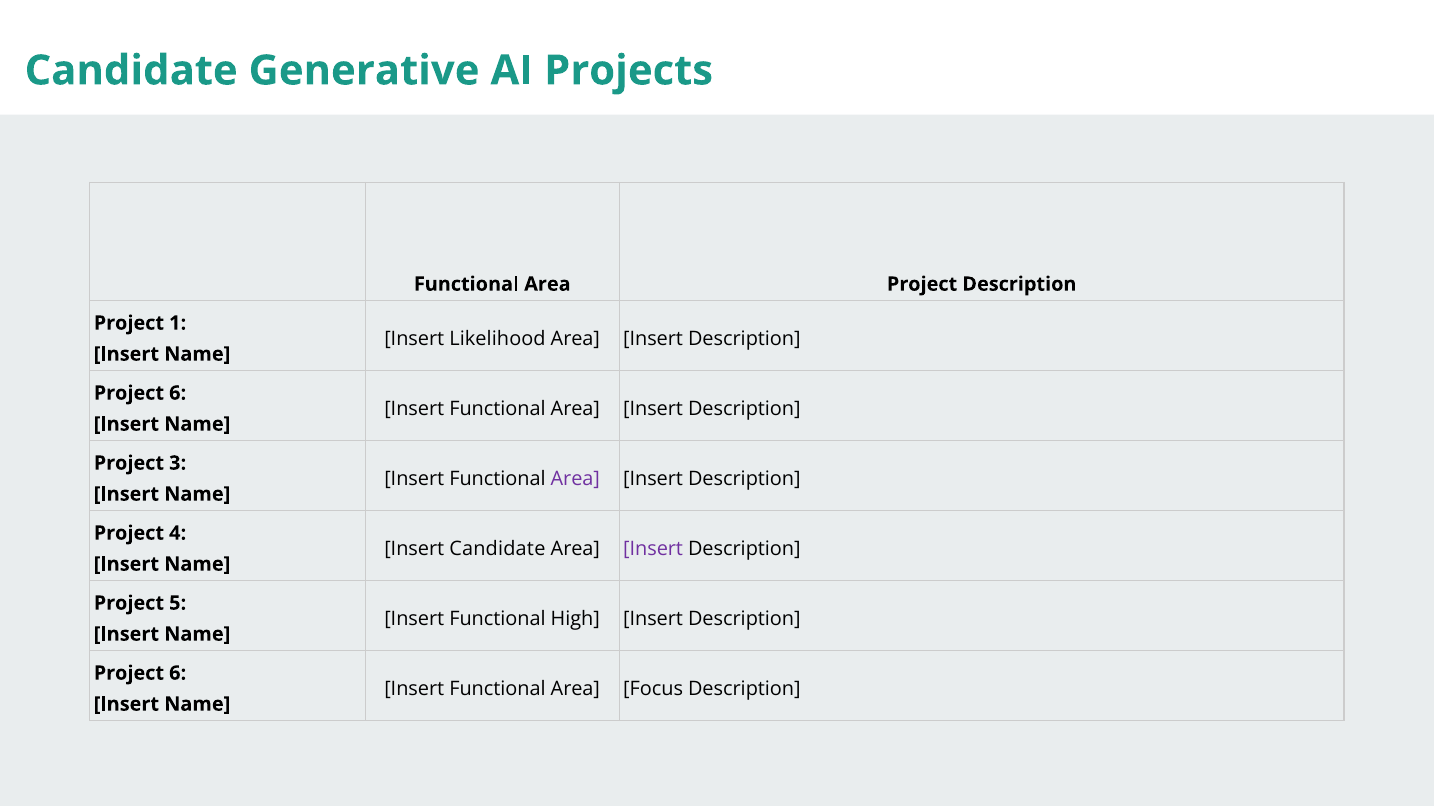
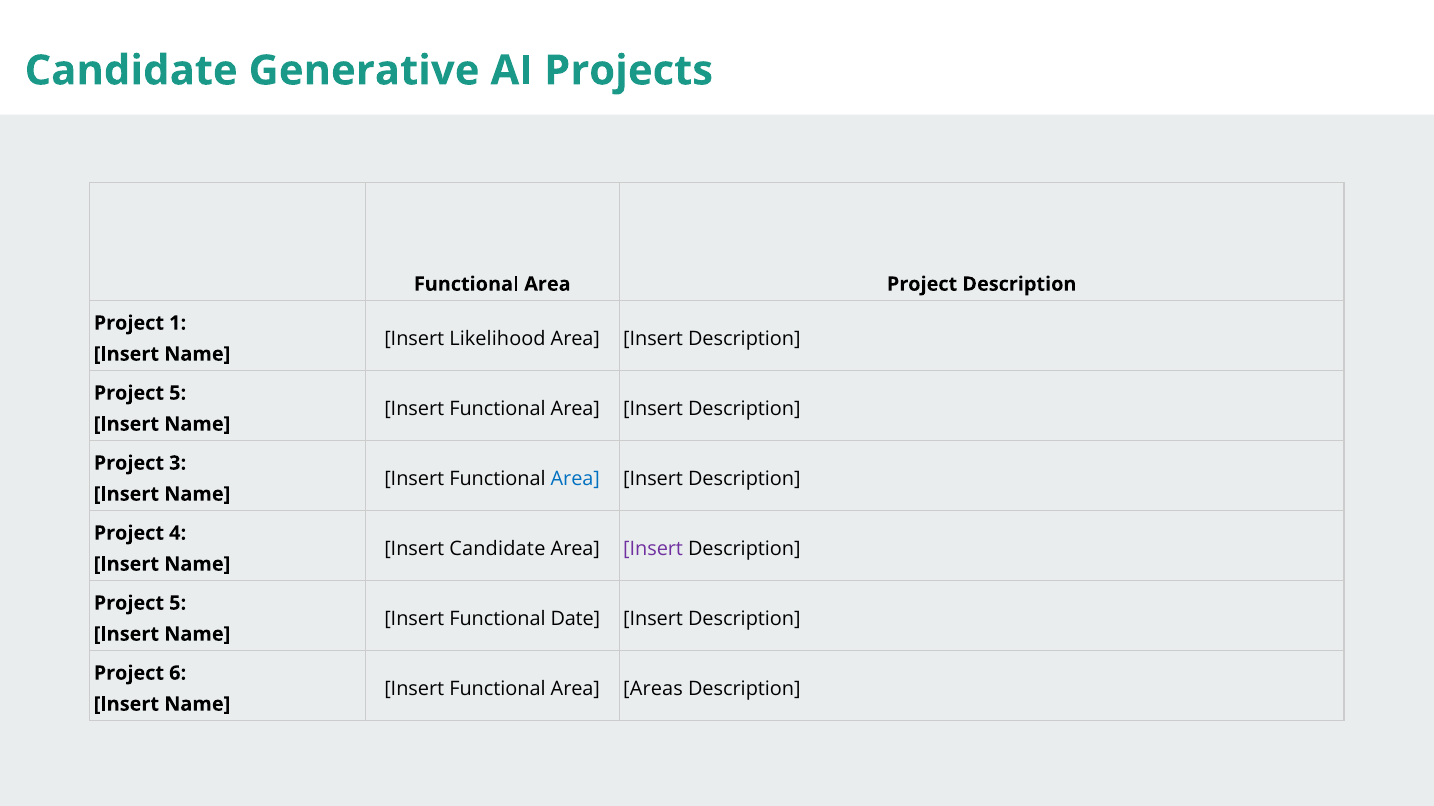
6: 6 -> 5 (178, 393)
Area colour: purple -> blue (575, 479)
High: High -> Date (575, 619)
Focus: Focus -> Areas (653, 689)
